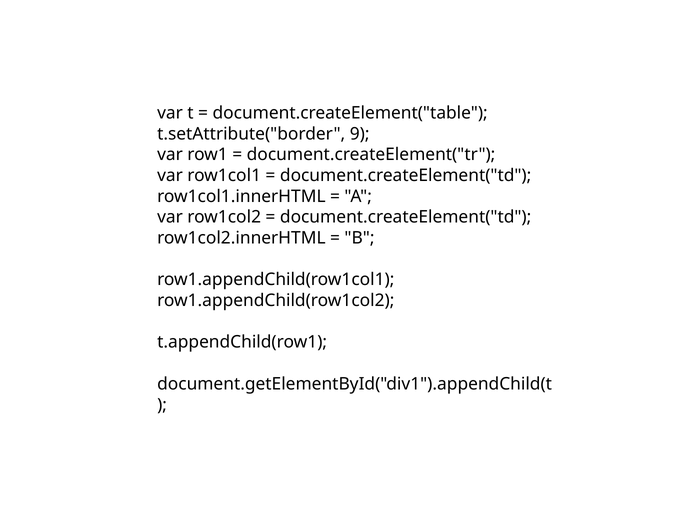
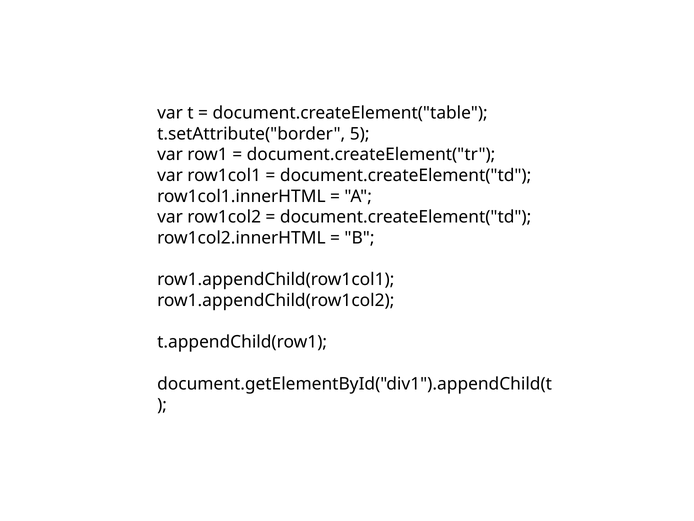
9: 9 -> 5 (360, 134)
